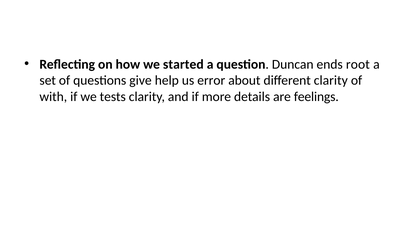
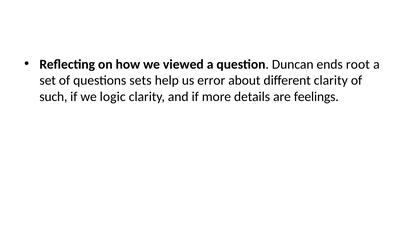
started: started -> viewed (183, 64)
give: give -> sets (140, 80)
with: with -> such (53, 97)
tests: tests -> logic (113, 97)
